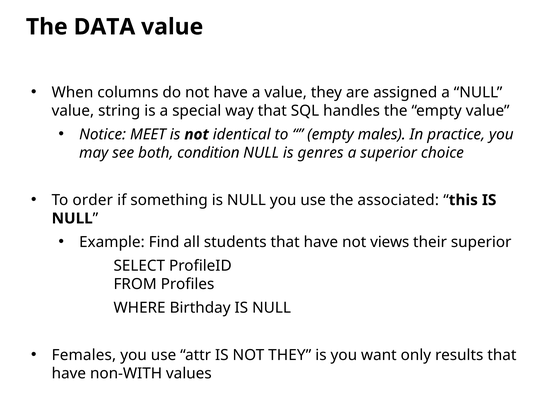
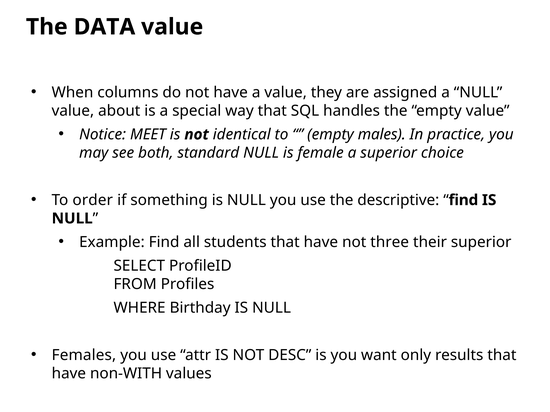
string: string -> about (119, 111)
condition: condition -> standard (208, 153)
genres: genres -> female (321, 153)
associated: associated -> descriptive (398, 200)
this: this -> find (463, 200)
views: views -> three (390, 242)
NOT THEY: THEY -> DESC (290, 355)
